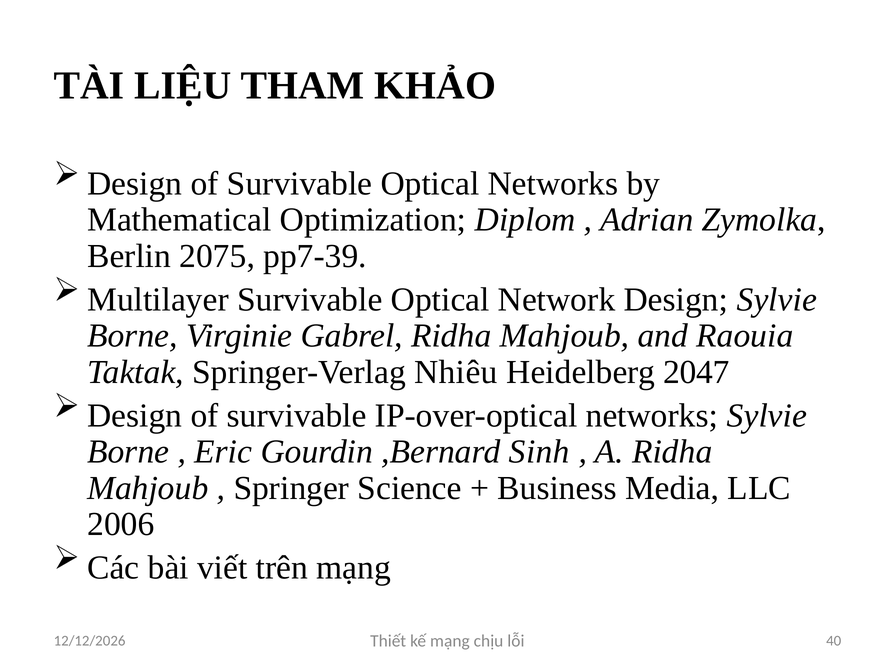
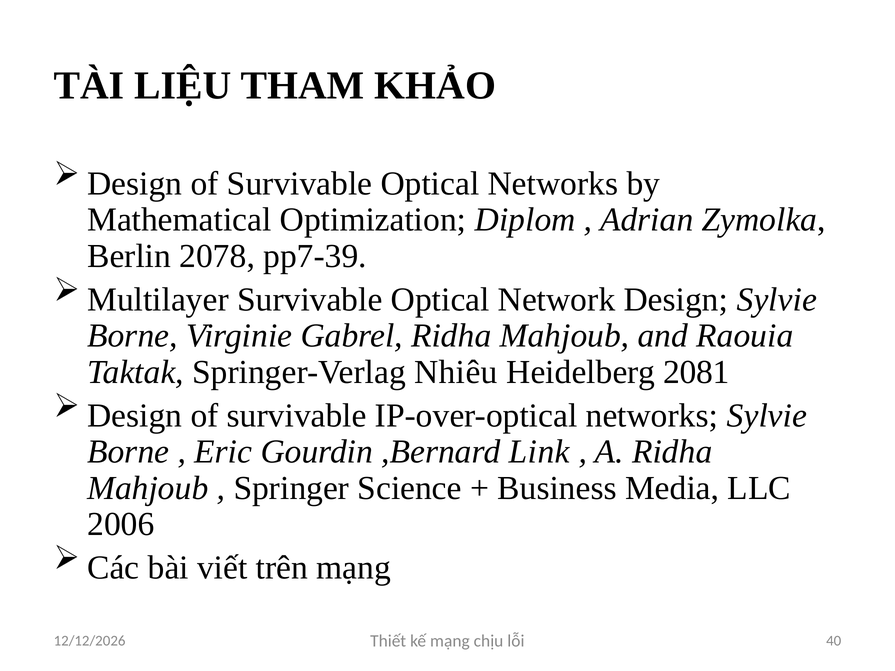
2075: 2075 -> 2078 (217, 256)
2047: 2047 -> 2081 (696, 372)
Sinh: Sinh -> Link (539, 452)
